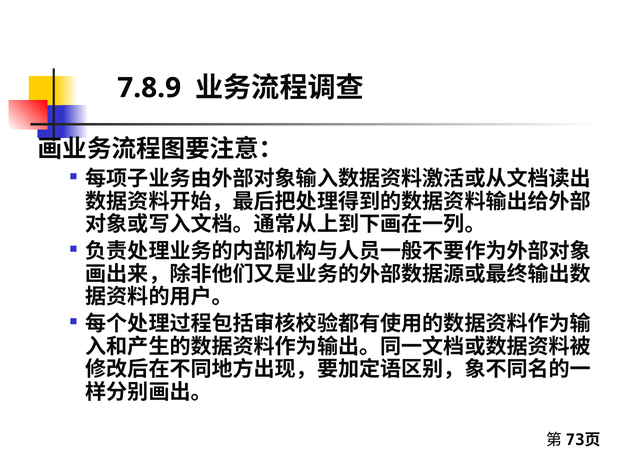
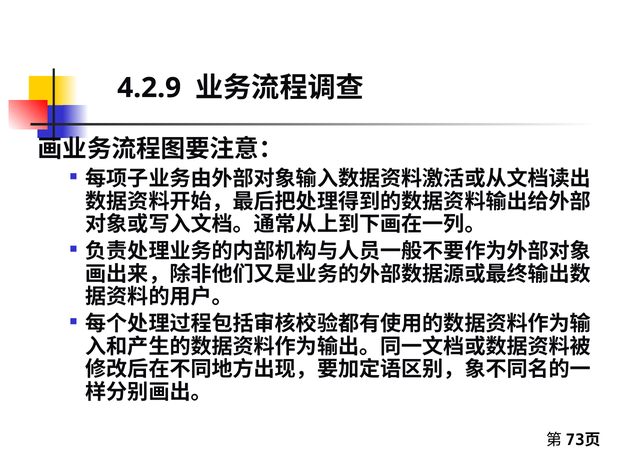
7.8.9: 7.8.9 -> 4.2.9 (149, 88)
